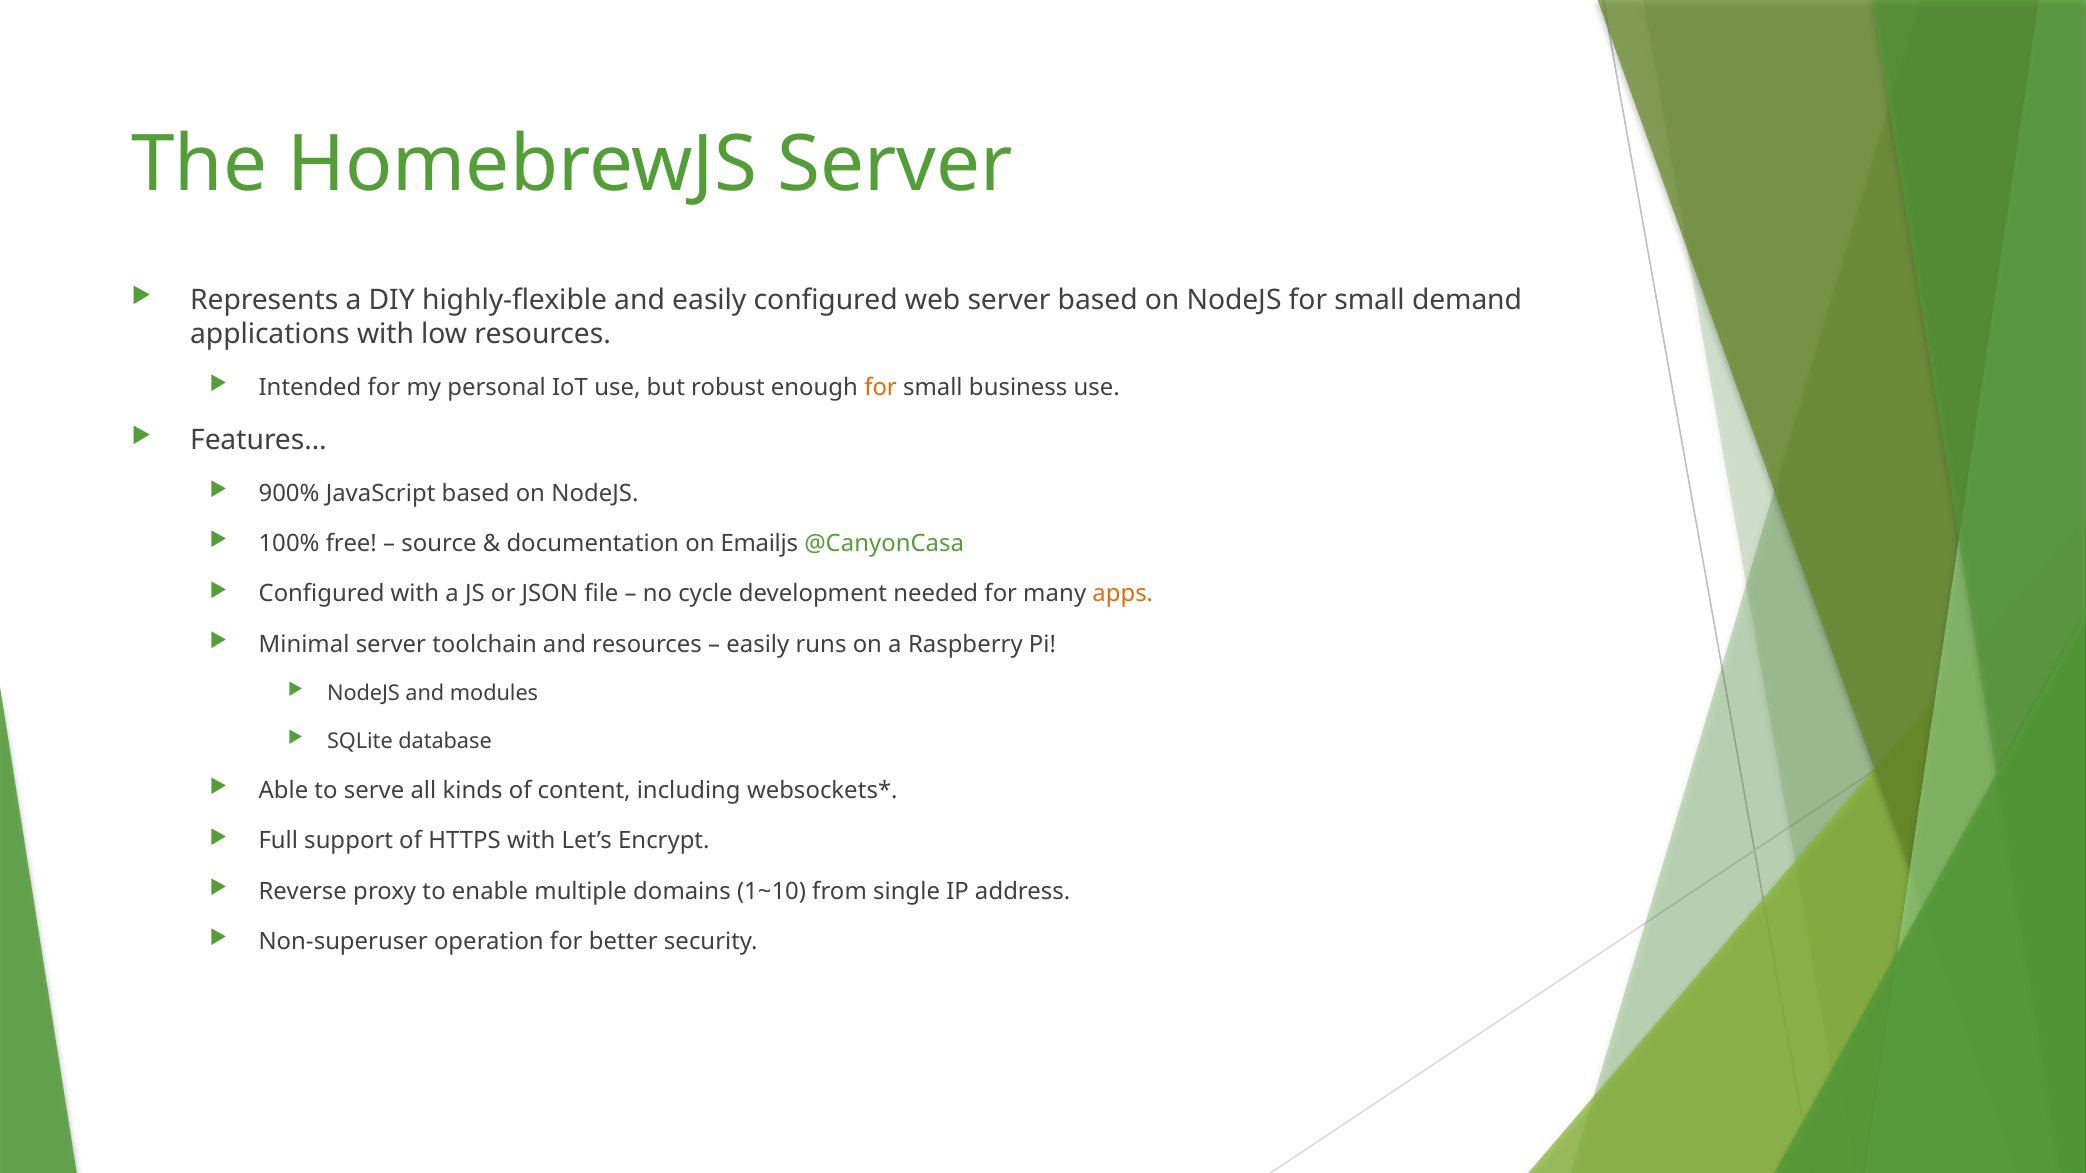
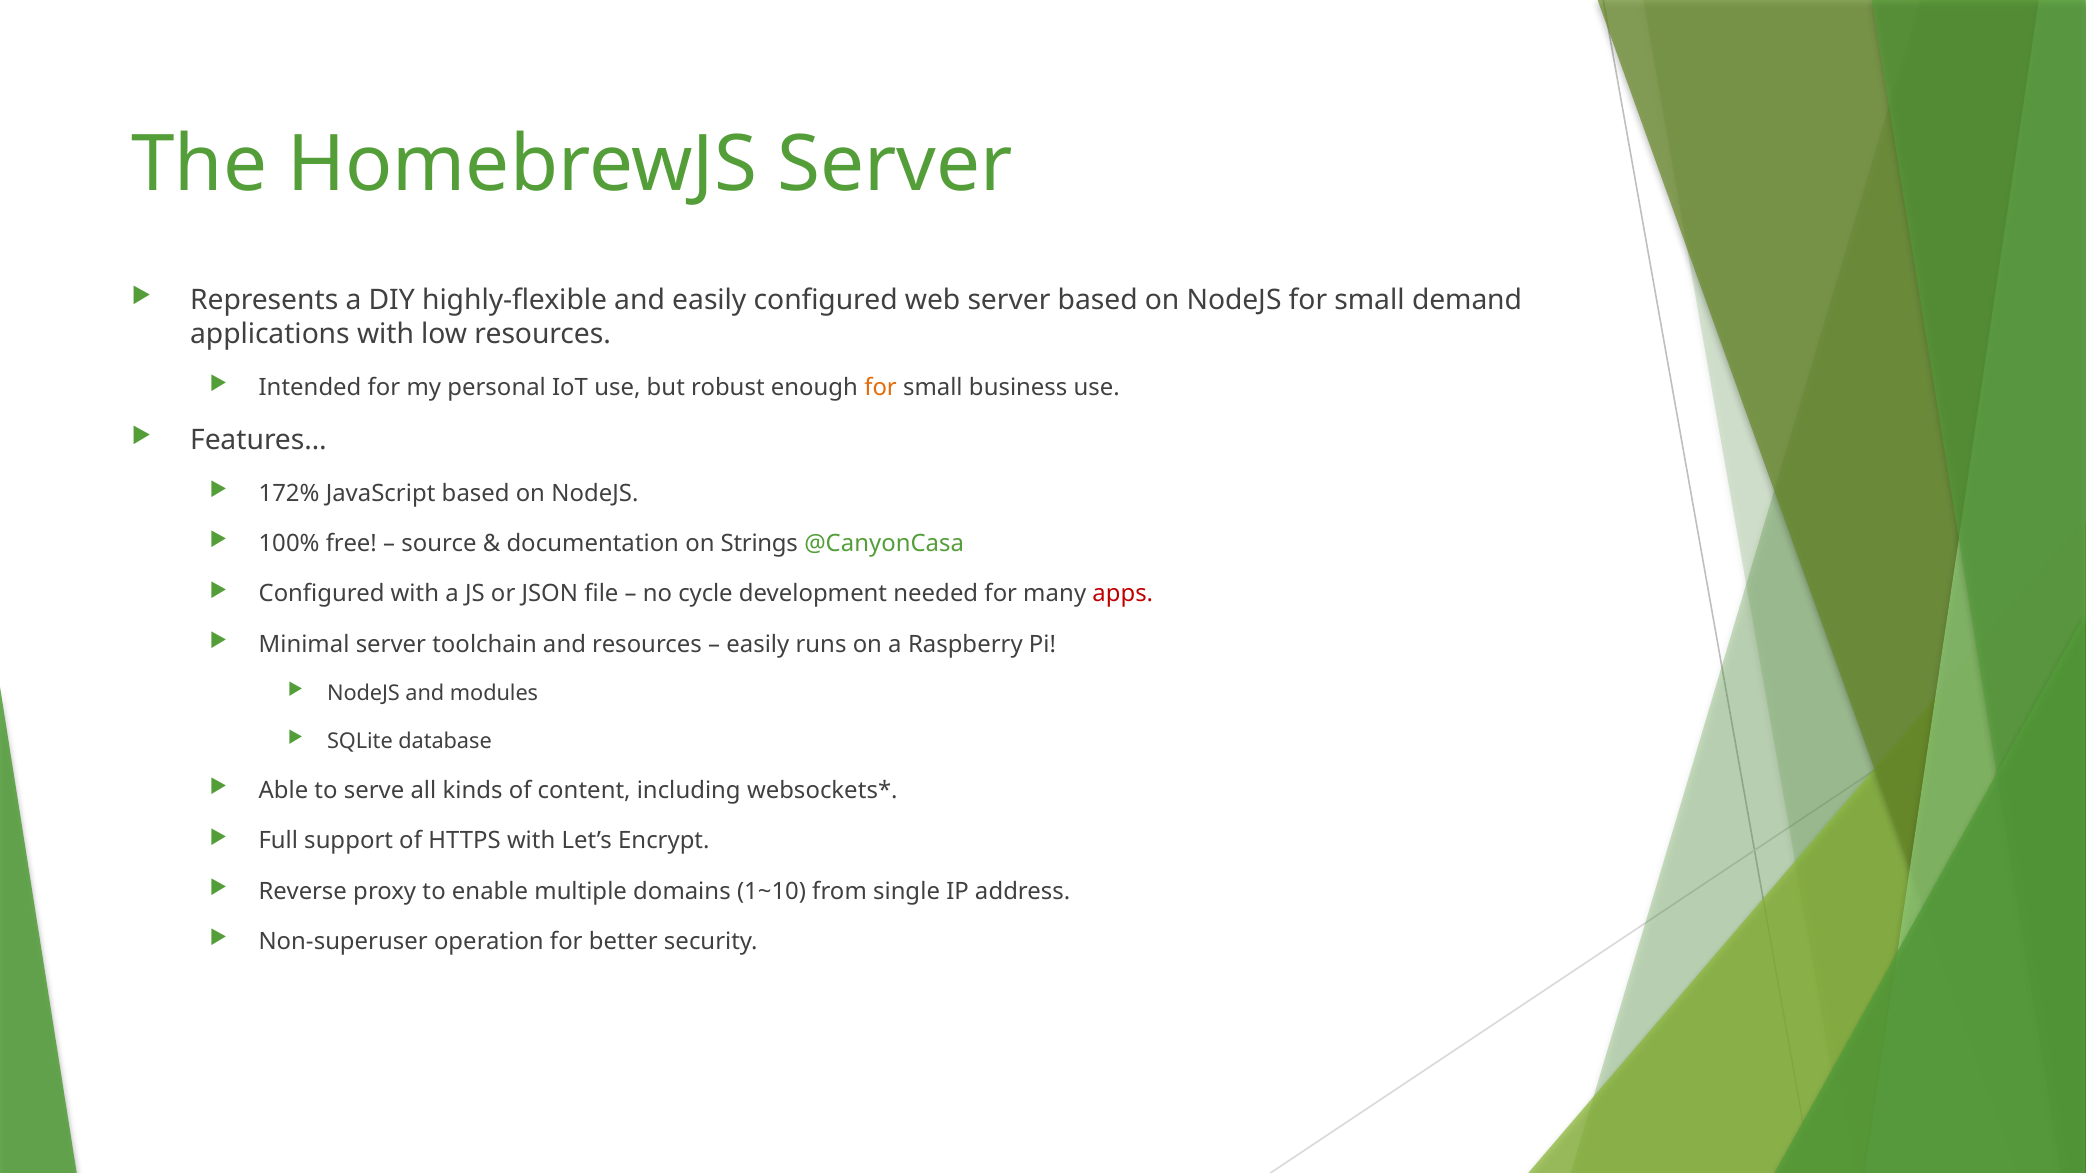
900%: 900% -> 172% (289, 493)
Emailjs: Emailjs -> Strings (759, 544)
apps colour: orange -> red (1123, 594)
